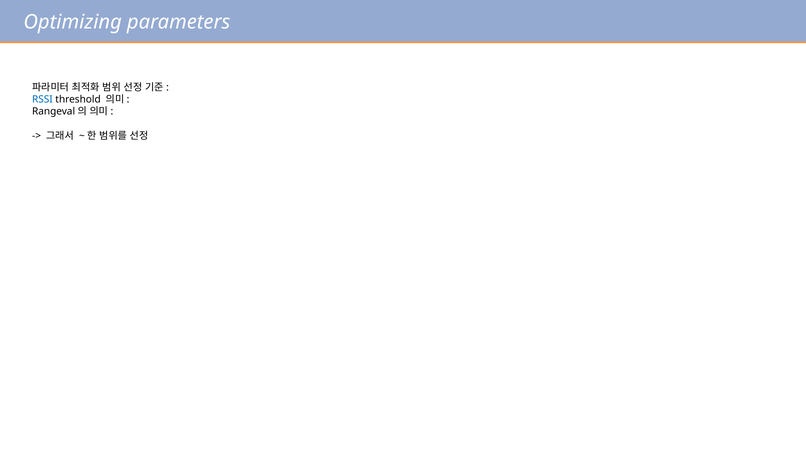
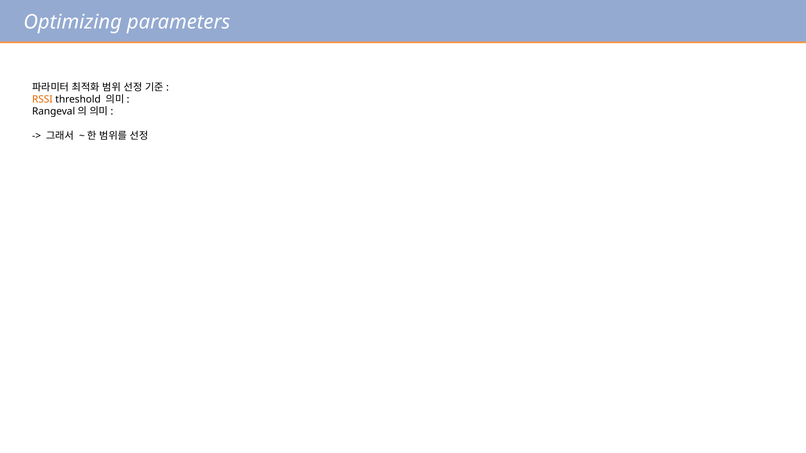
RSSI colour: blue -> orange (42, 100)
